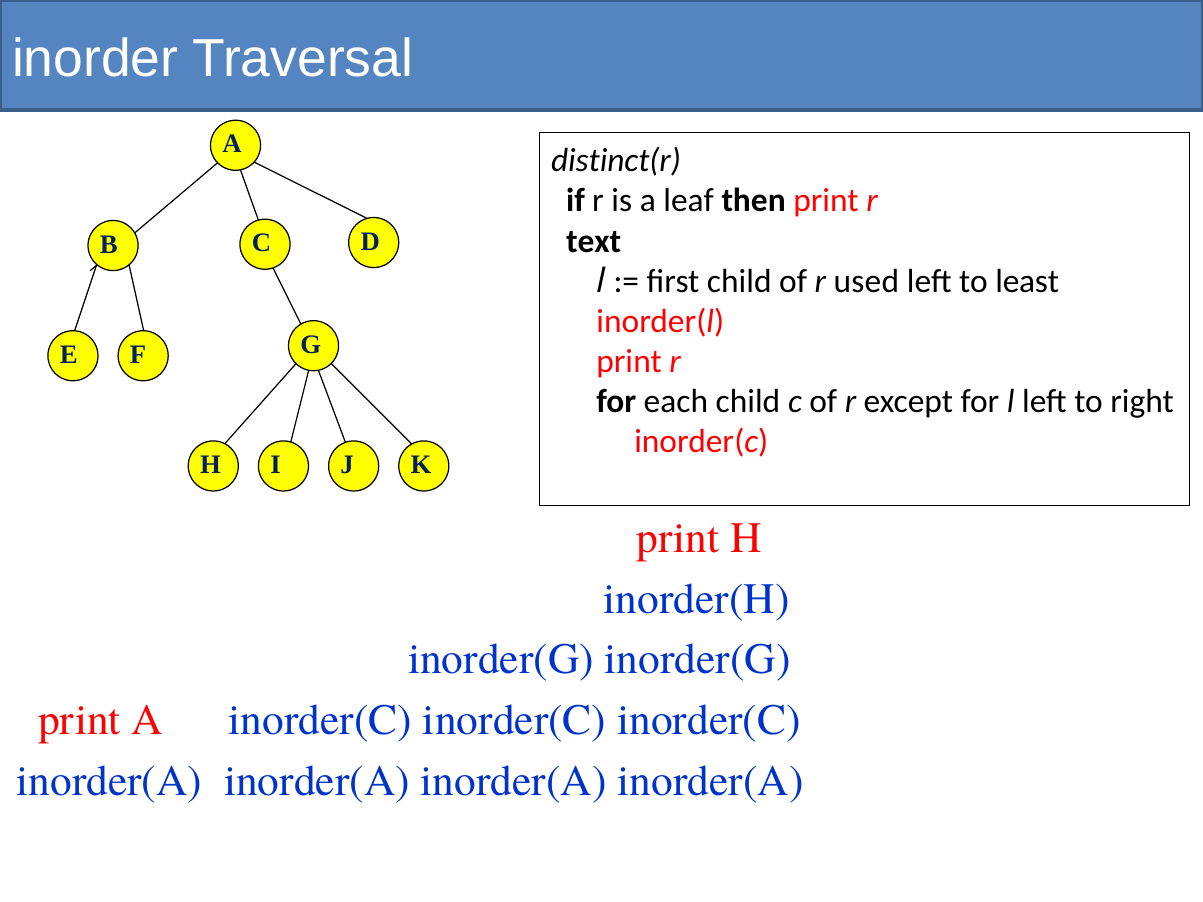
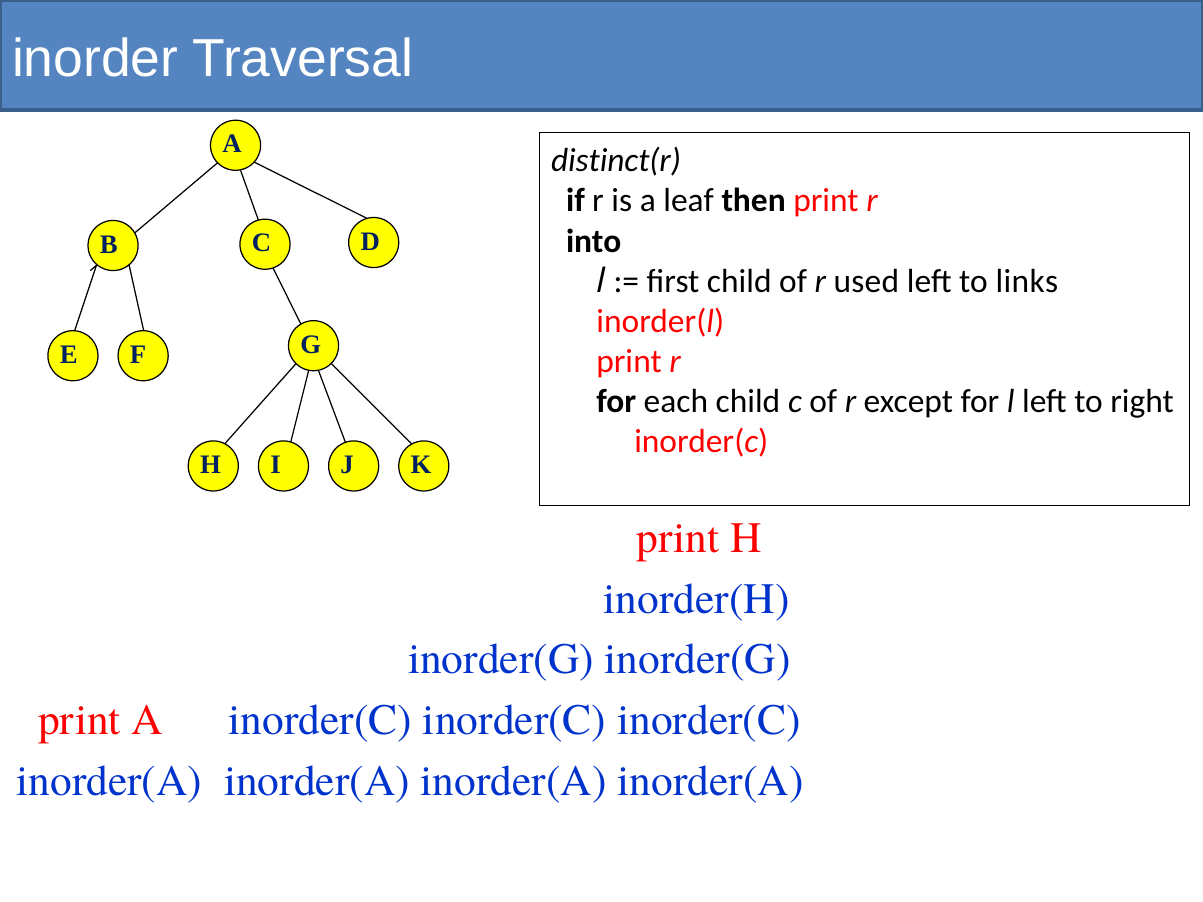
text: text -> into (594, 241)
least: least -> links (1027, 281)
